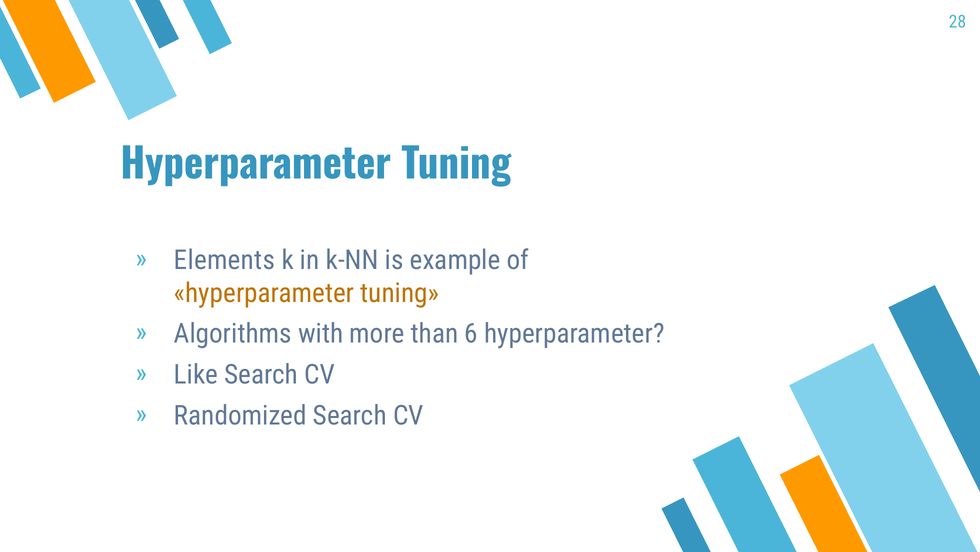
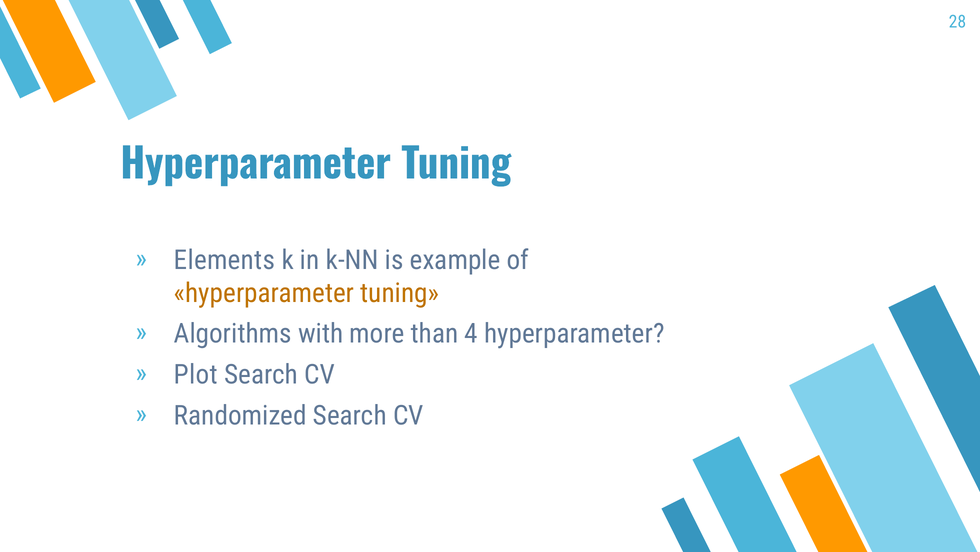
6: 6 -> 4 (471, 334)
Like: Like -> Plot (196, 374)
